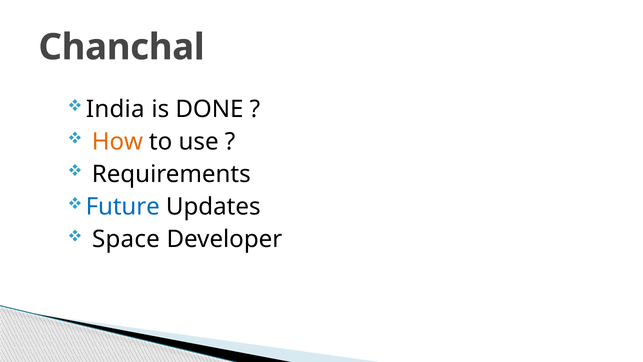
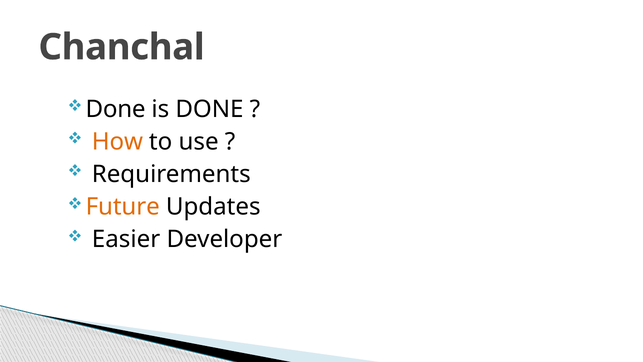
India: India -> Done (116, 109)
Future colour: blue -> orange (123, 207)
Space: Space -> Easier (126, 239)
